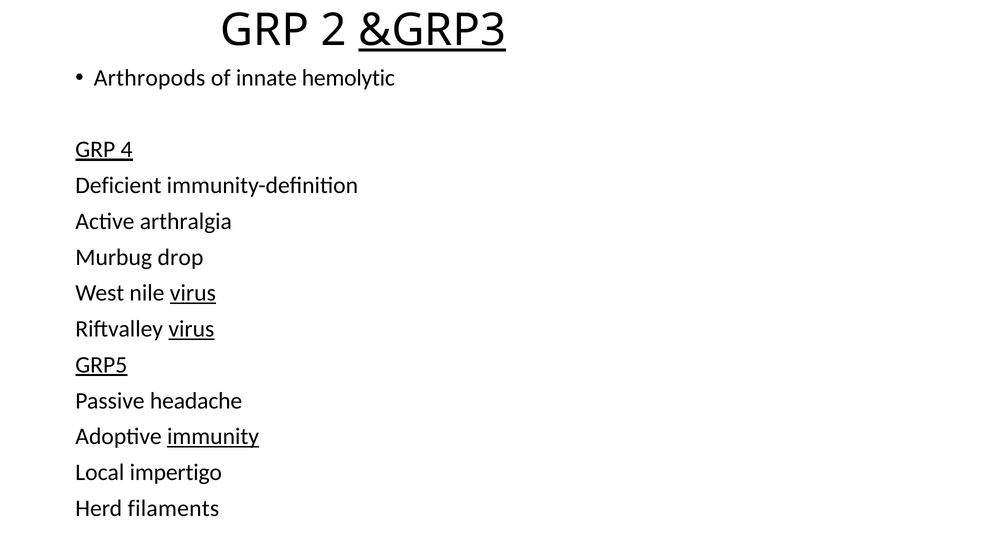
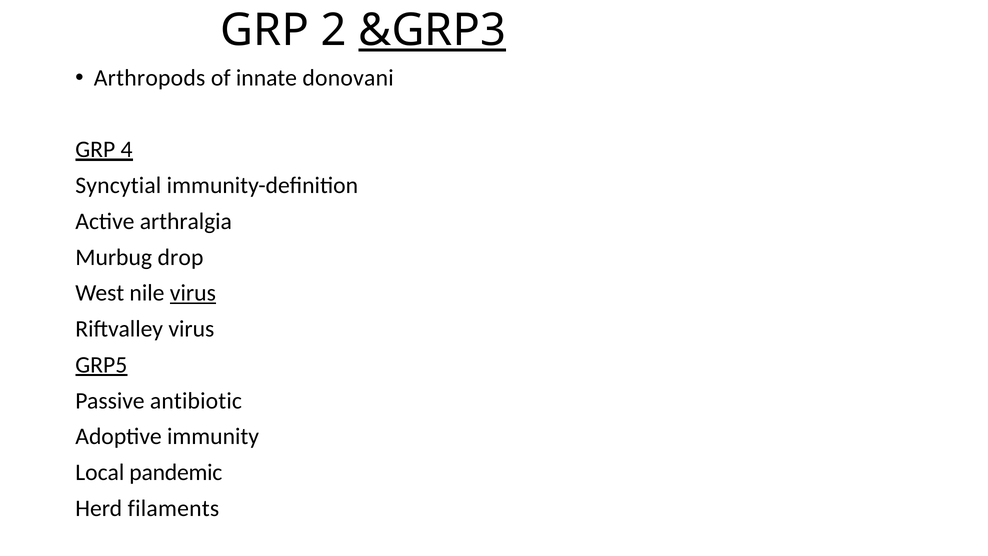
hemolytic: hemolytic -> donovani (348, 78)
Deficient: Deficient -> Syncytial (118, 185)
virus underline: present -> none (191, 329)
headache: headache -> antibiotic (196, 401)
immunity underline: present -> none (213, 436)
impertigo: impertigo -> pandemic (176, 472)
